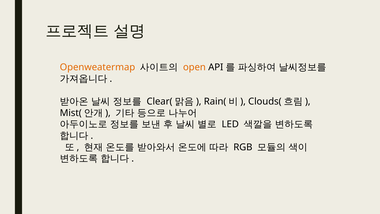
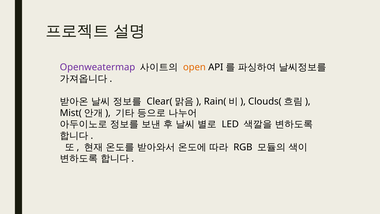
Openweatermap colour: orange -> purple (97, 67)
